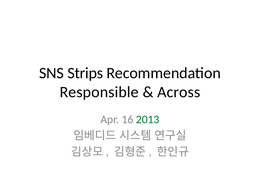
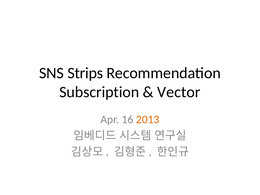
Responsible: Responsible -> Subscription (99, 92)
Across: Across -> Vector (179, 92)
2013 colour: green -> orange (148, 120)
